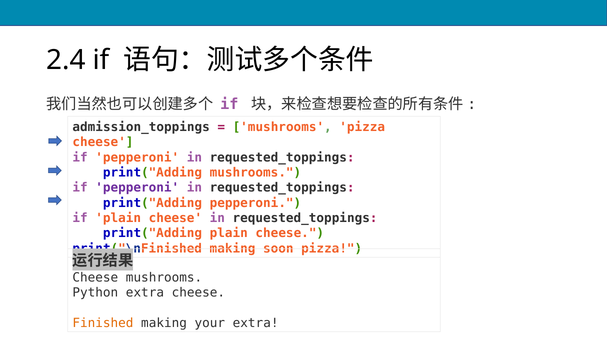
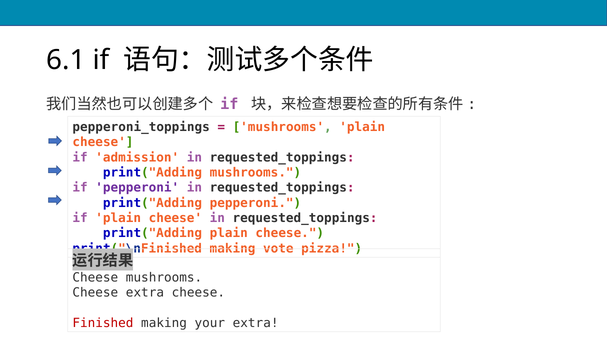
2.4: 2.4 -> 6.1 (66, 60)
admission_toppings: admission_toppings -> pepperoni_toppings (141, 127)
mushrooms pizza: pizza -> plain (362, 127)
pepperoni: pepperoni -> admission (137, 158)
soon: soon -> vote (278, 249)
Python: Python -> Cheese (95, 293)
Finished colour: orange -> red (103, 323)
